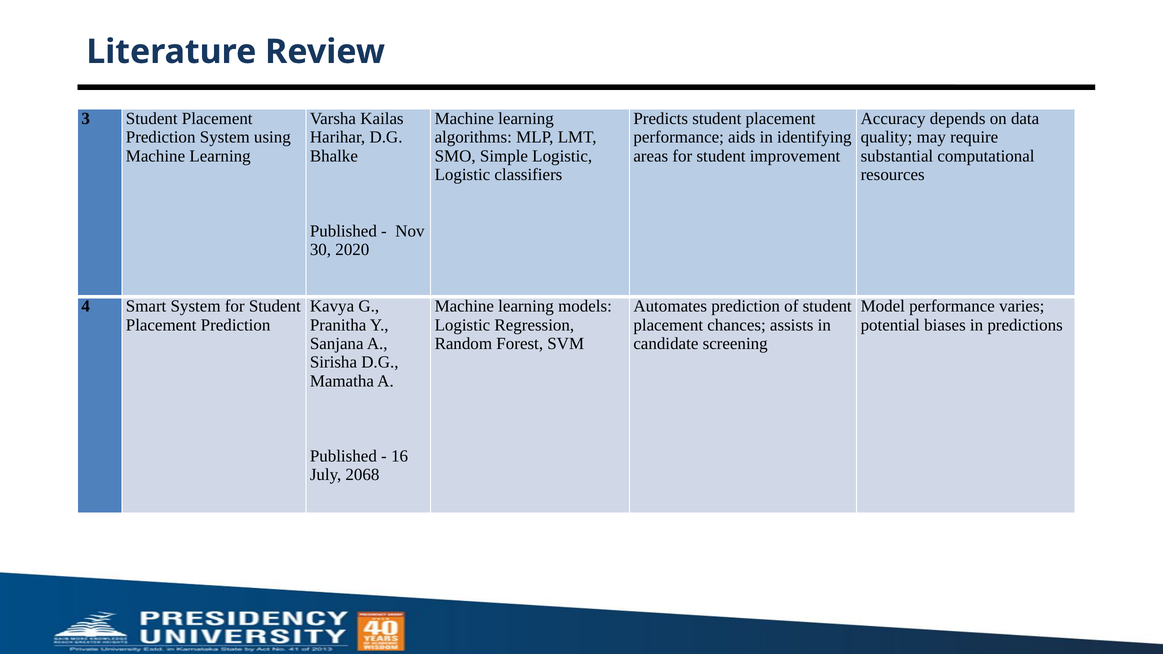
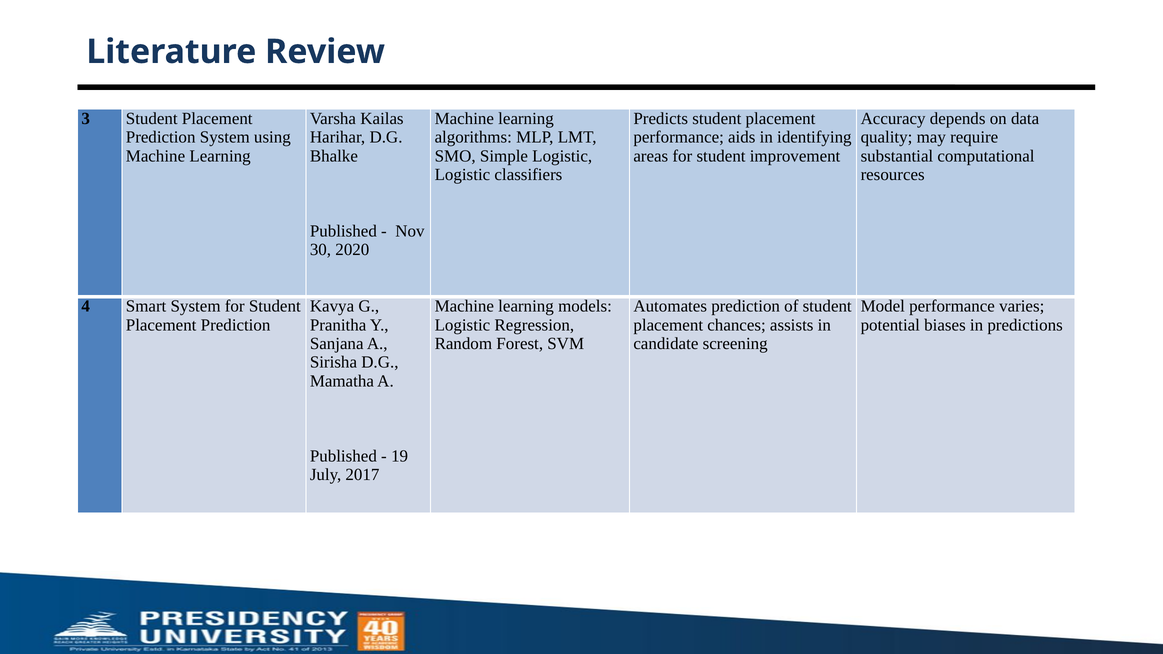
16: 16 -> 19 (400, 456)
2068: 2068 -> 2017 (362, 475)
